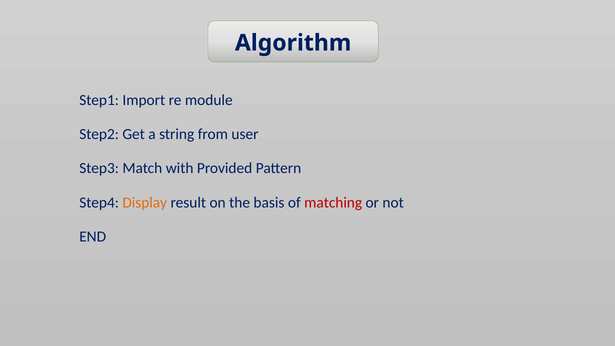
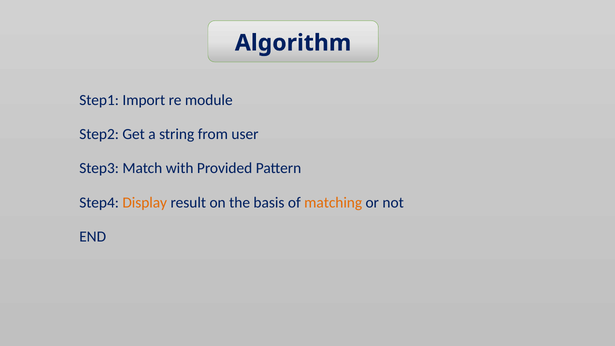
matching colour: red -> orange (333, 202)
